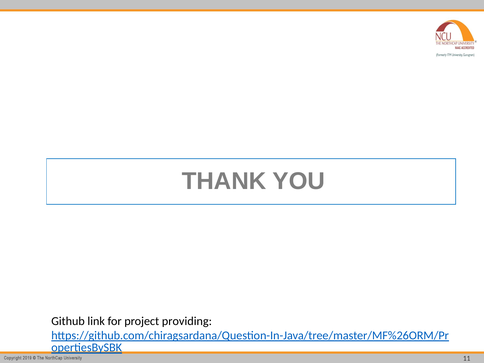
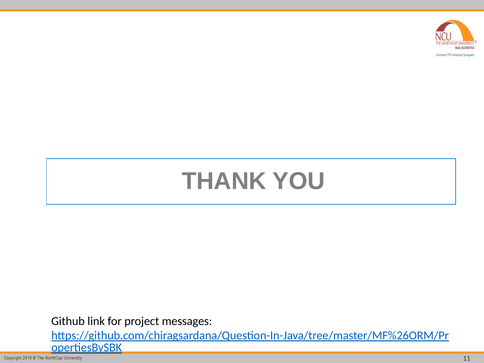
providing: providing -> messages (187, 321)
